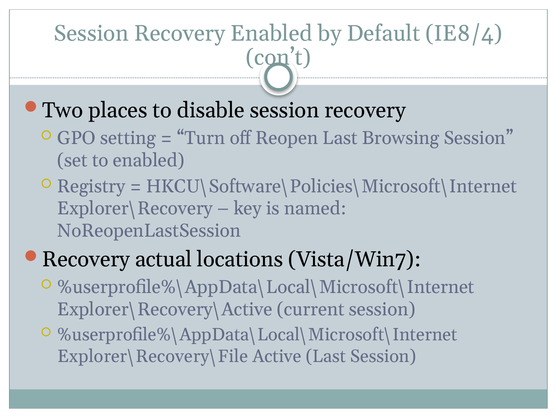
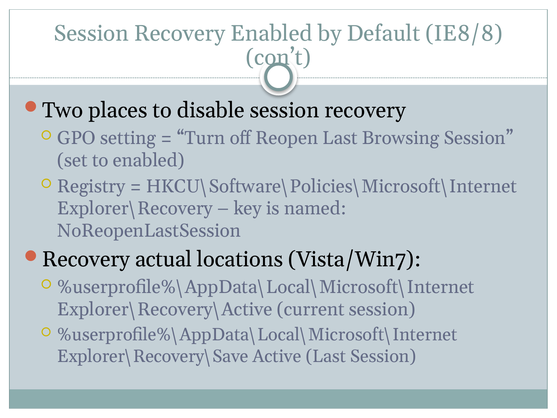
IE8/4: IE8/4 -> IE8/8 (464, 33)
Explorer\Recovery\File: Explorer\Recovery\File -> Explorer\Recovery\Save (153, 356)
